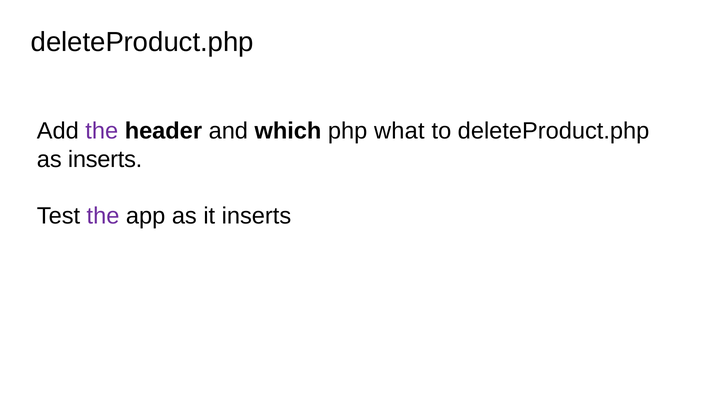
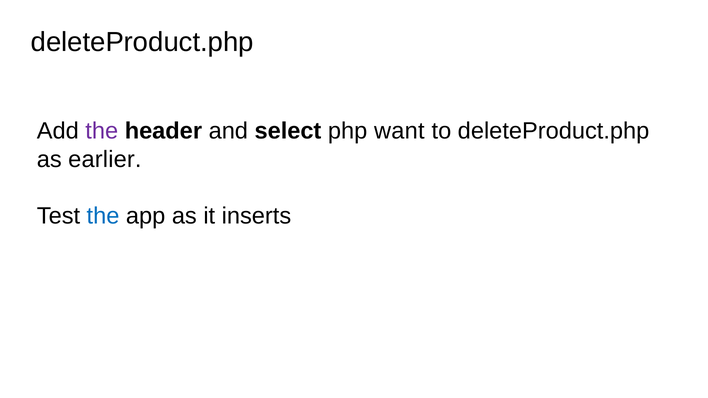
which: which -> select (288, 131)
what: what -> want (399, 131)
as inserts: inserts -> earlier (105, 160)
the colour: purple -> blue (103, 216)
